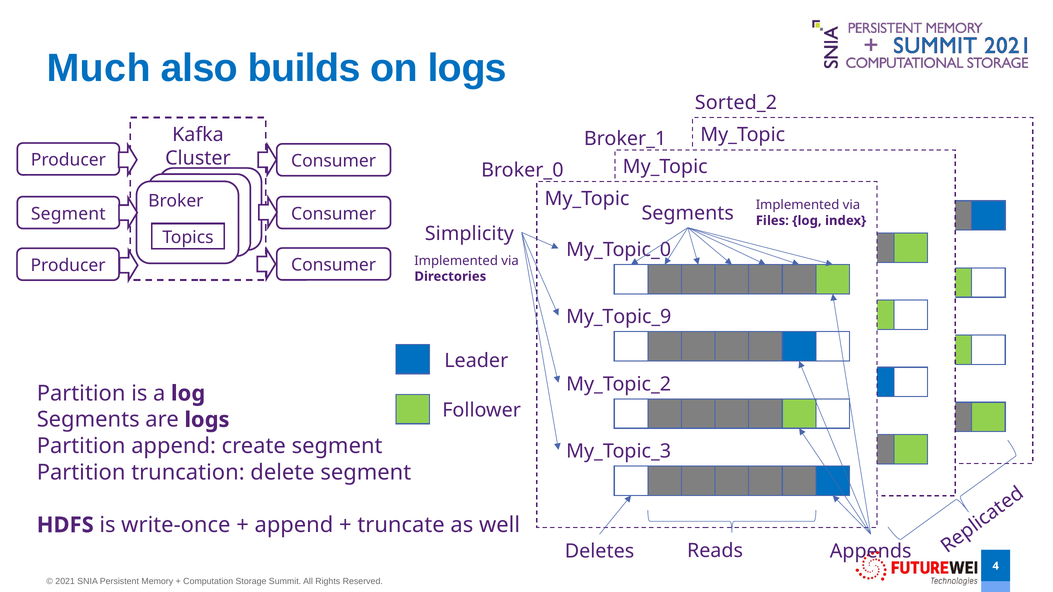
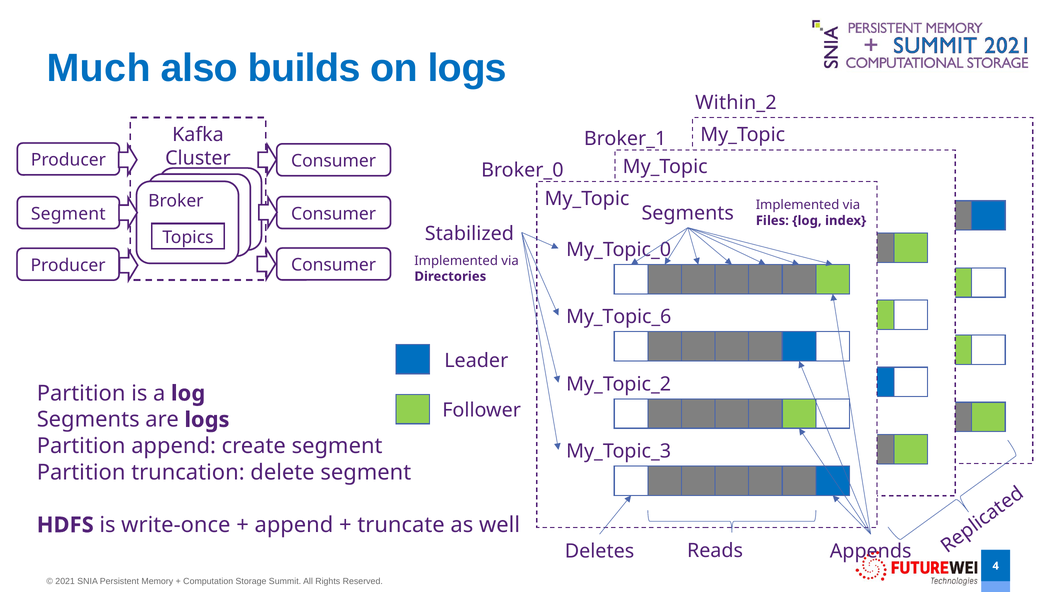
Sorted_2: Sorted_2 -> Within_2 (736, 103)
Simplicity: Simplicity -> Stabilized (469, 234)
My_Topic_9: My_Topic_9 -> My_Topic_6 (619, 317)
